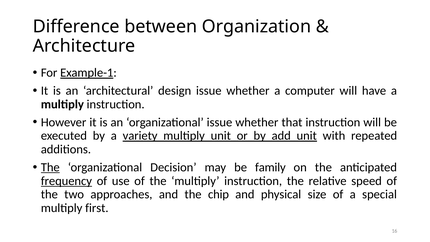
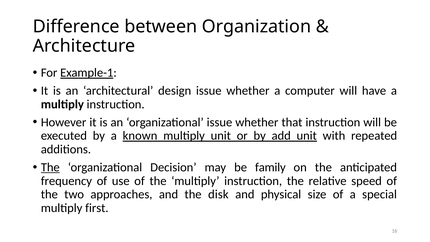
variety: variety -> known (140, 136)
frequency underline: present -> none (66, 181)
chip: chip -> disk (218, 194)
